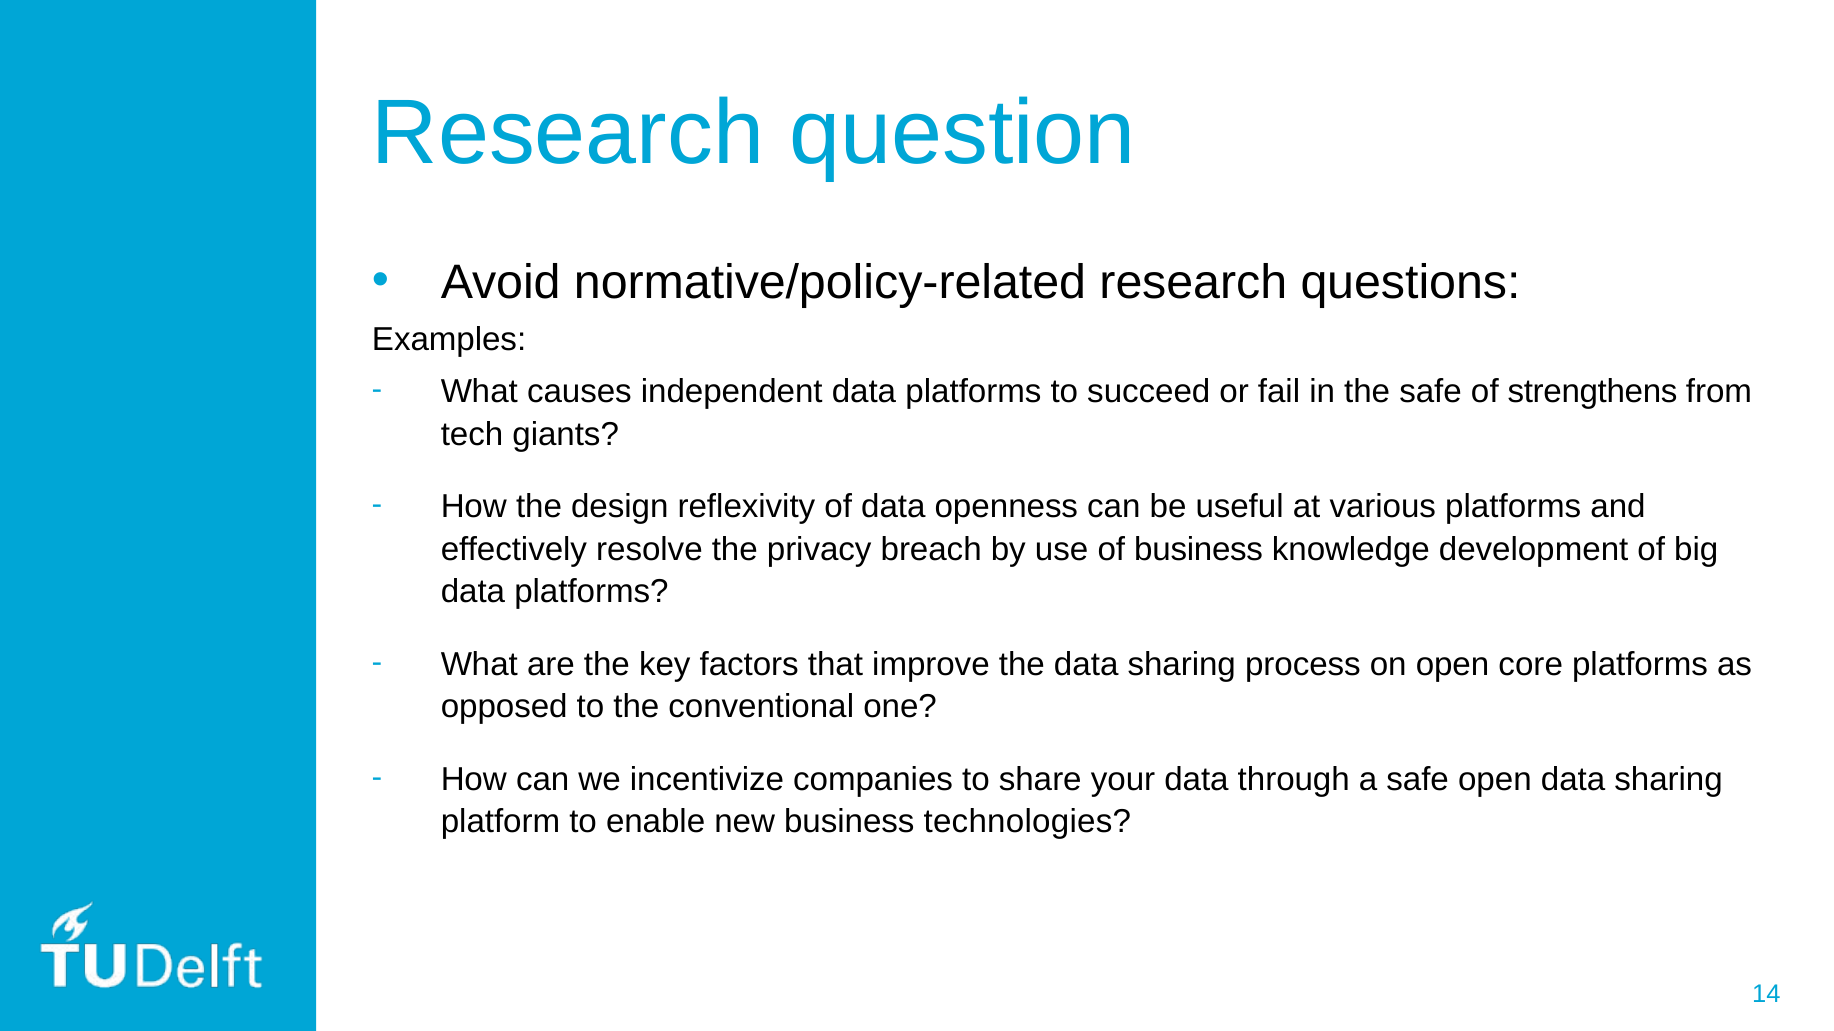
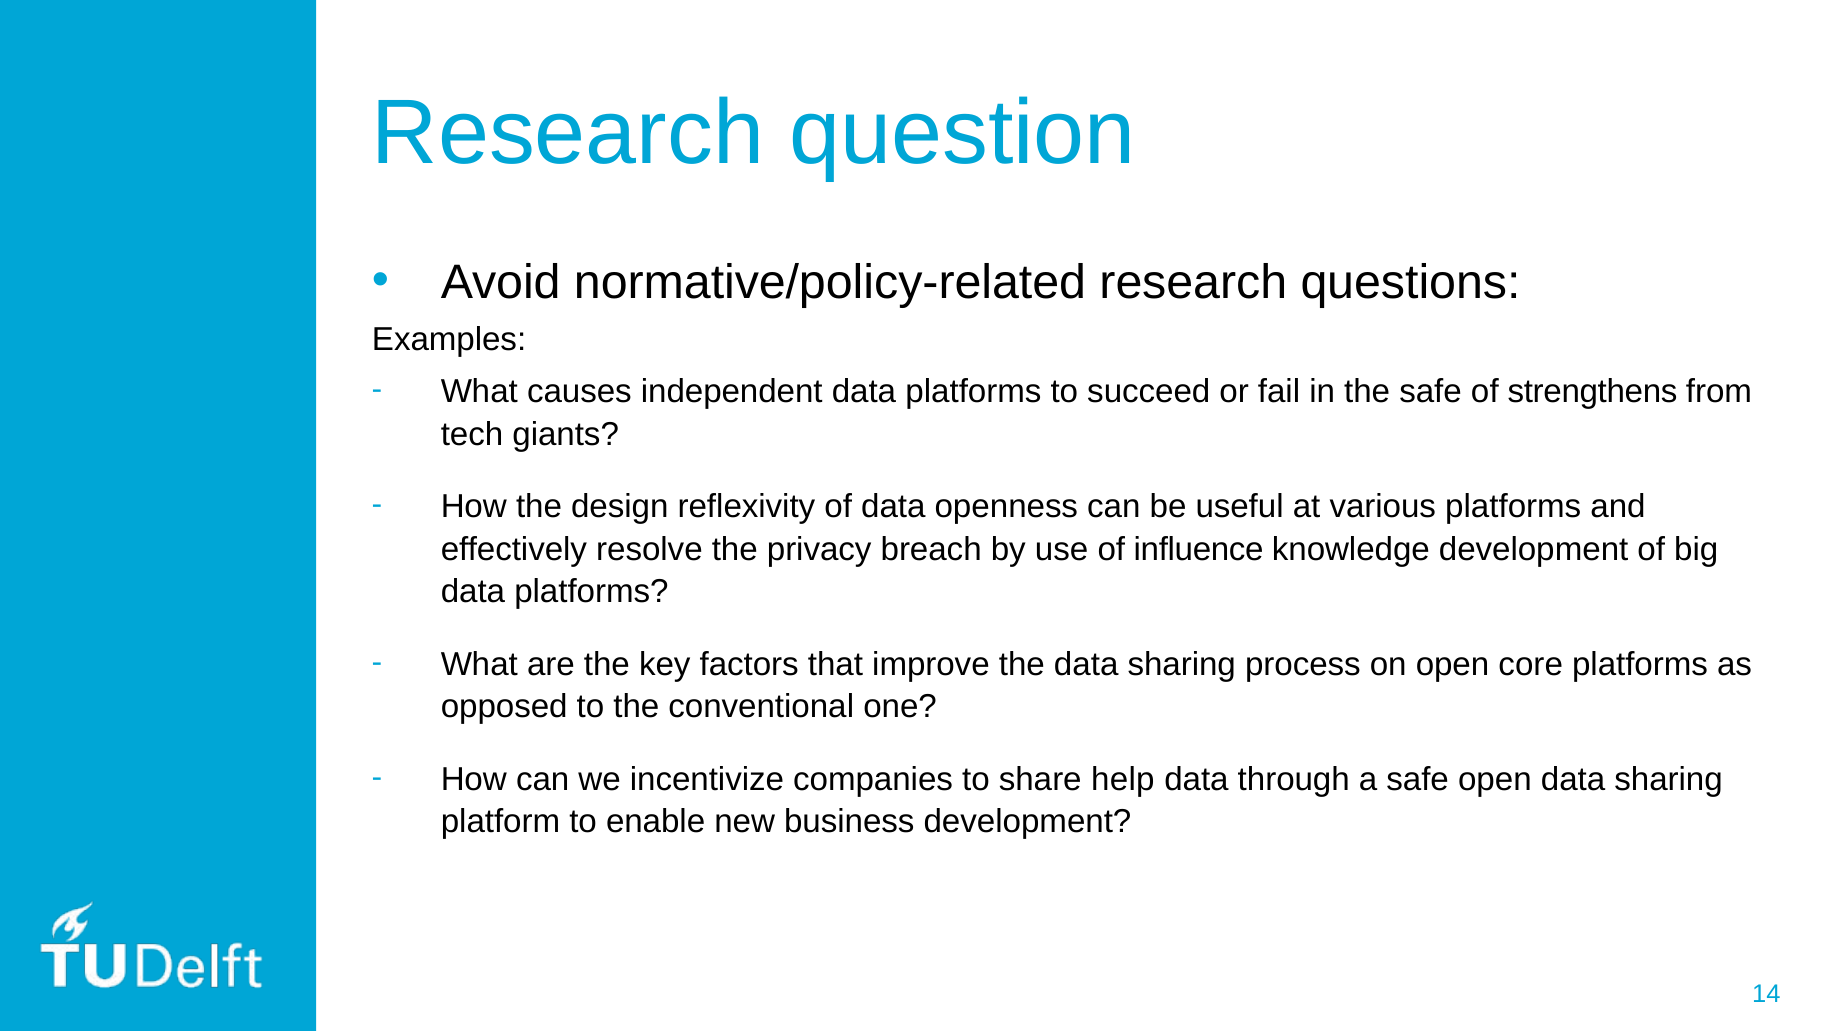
of business: business -> influence (1199, 550)
your: your -> help (1123, 780)
business technologies: technologies -> development (1028, 822)
